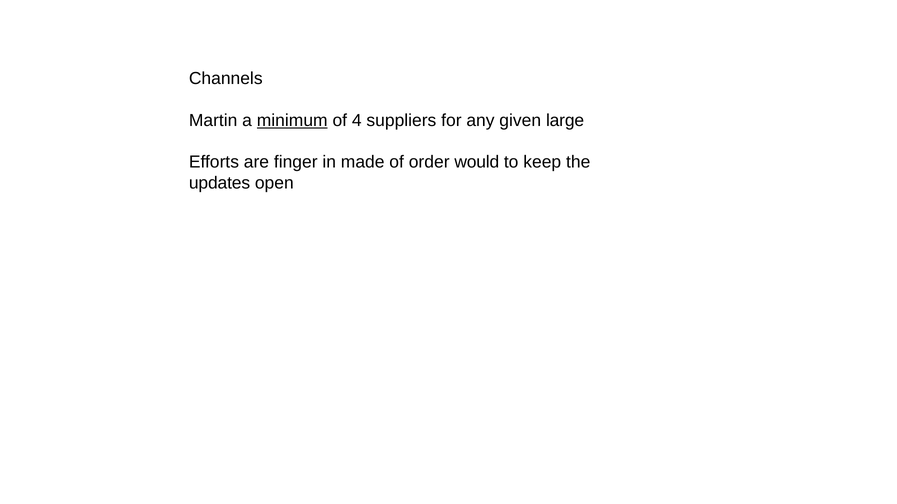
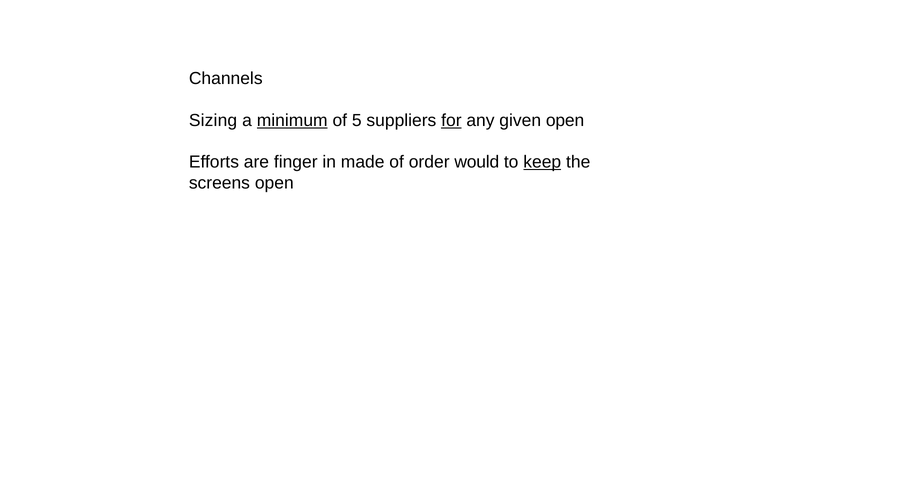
Martin: Martin -> Sizing (213, 120)
4: 4 -> 5 (357, 120)
for underline: none -> present (451, 120)
given large: large -> open (565, 120)
keep underline: none -> present (542, 162)
updates: updates -> screens (219, 183)
